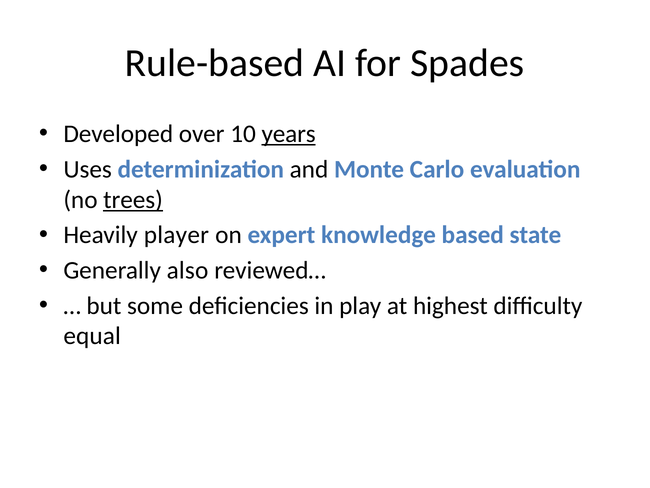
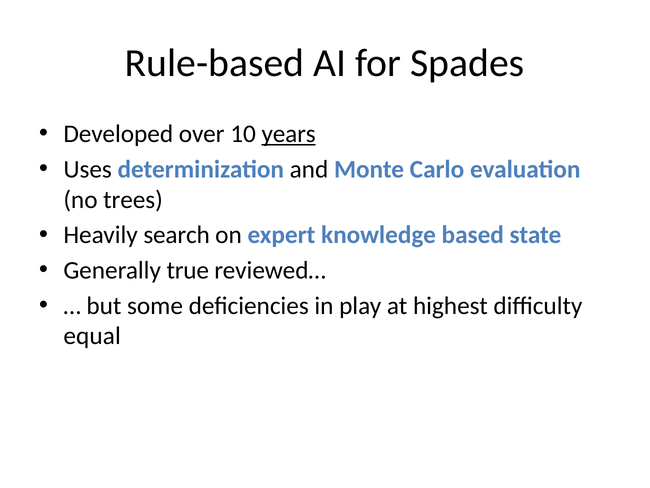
trees underline: present -> none (133, 200)
player: player -> search (177, 235)
also: also -> true (188, 270)
